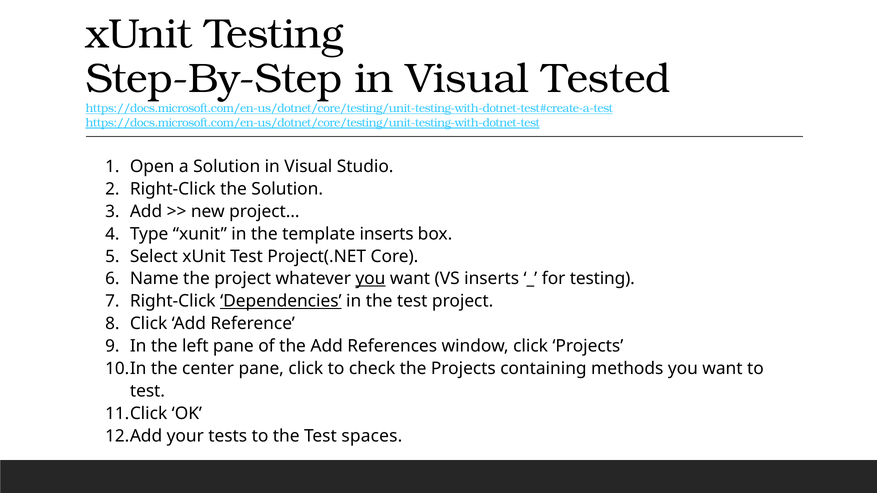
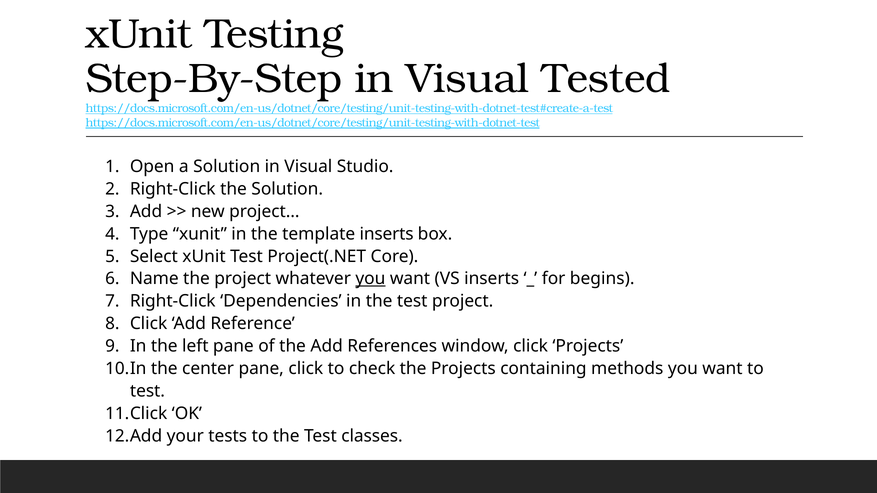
for testing: testing -> begins (602, 279)
Dependencies underline: present -> none (281, 301)
spaces: spaces -> classes (372, 436)
